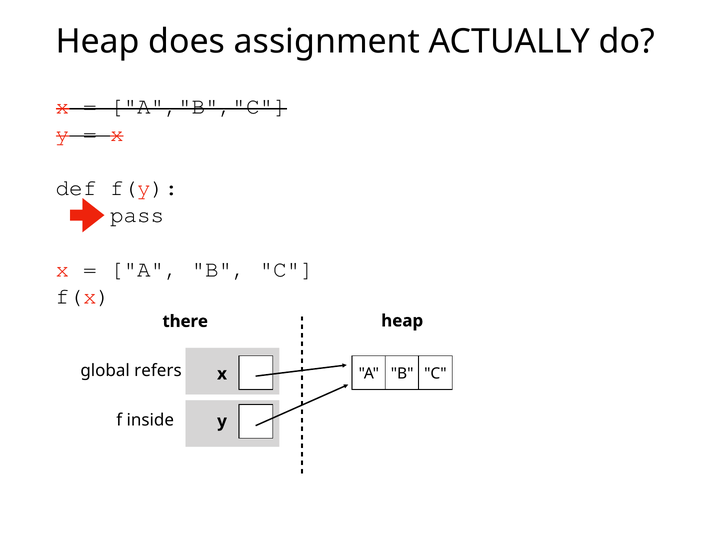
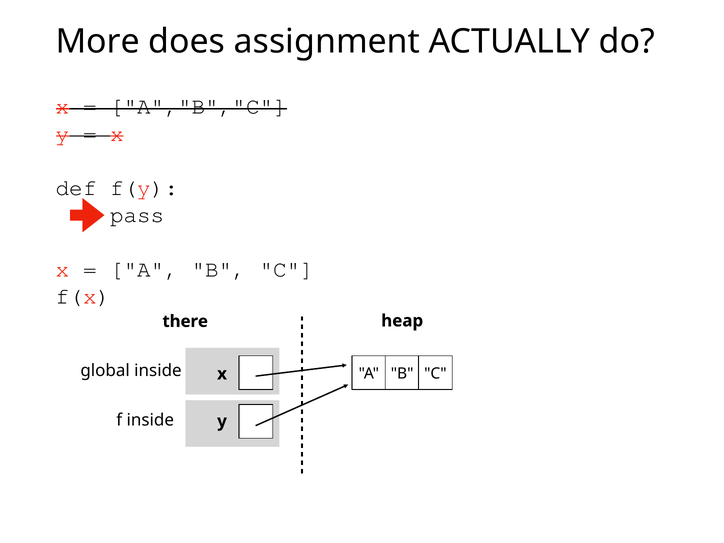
Heap: Heap -> More (98, 42)
global refers: refers -> inside (158, 371)
